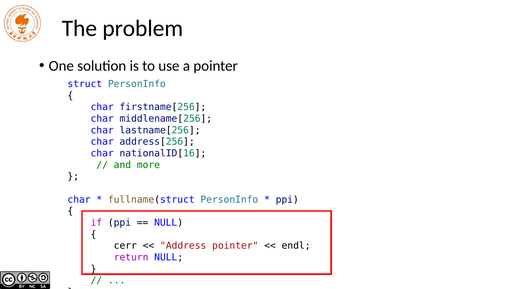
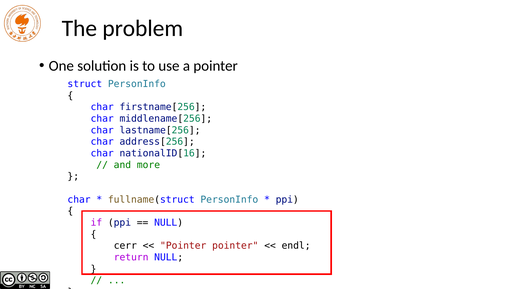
Address: Address -> Pointer (183, 245)
